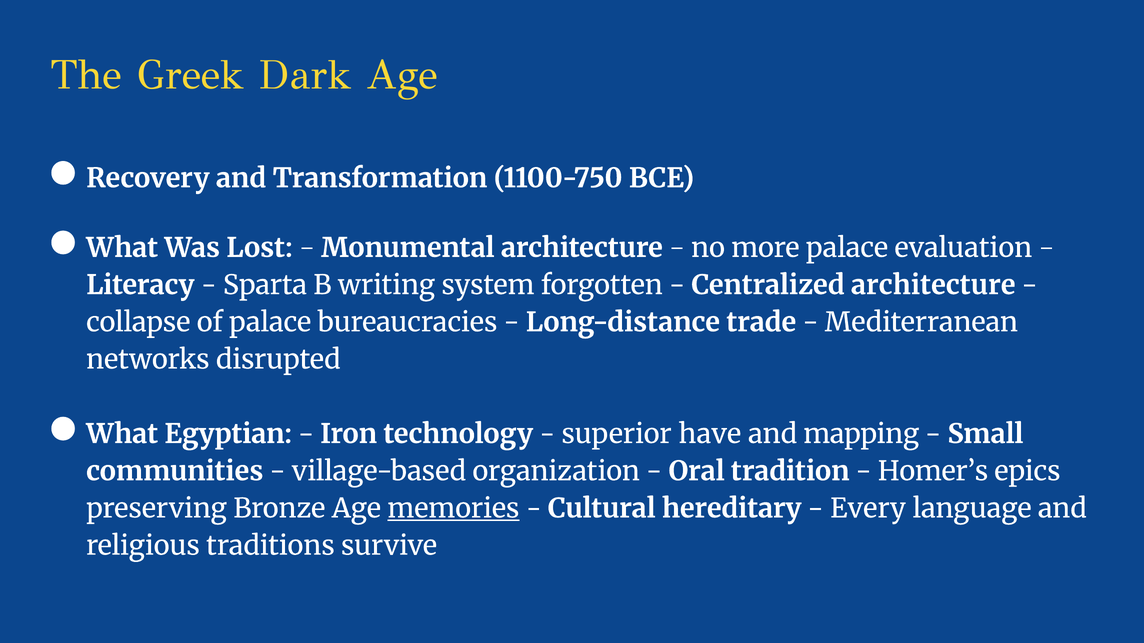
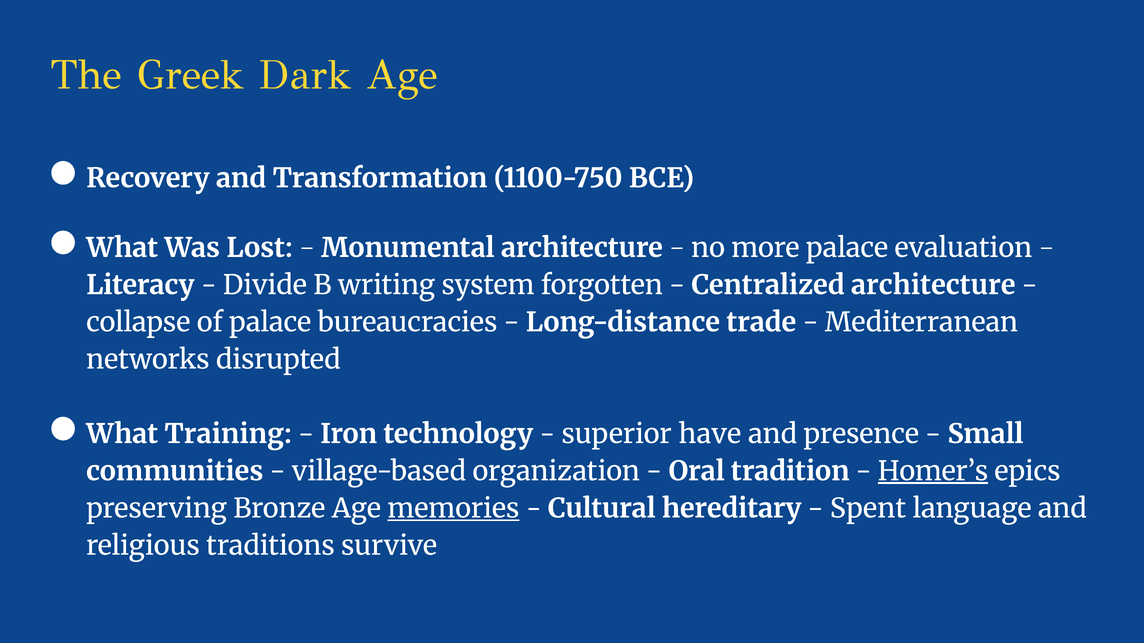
Sparta: Sparta -> Divide (265, 285)
Egyptian: Egyptian -> Training (228, 434)
mapping: mapping -> presence (861, 434)
Homer’s underline: none -> present (933, 472)
Every: Every -> Spent (868, 509)
